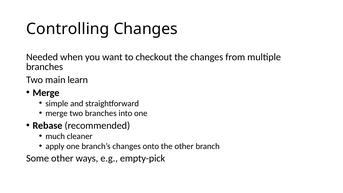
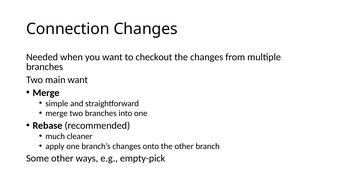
Controlling: Controlling -> Connection (68, 29)
main learn: learn -> want (78, 80)
